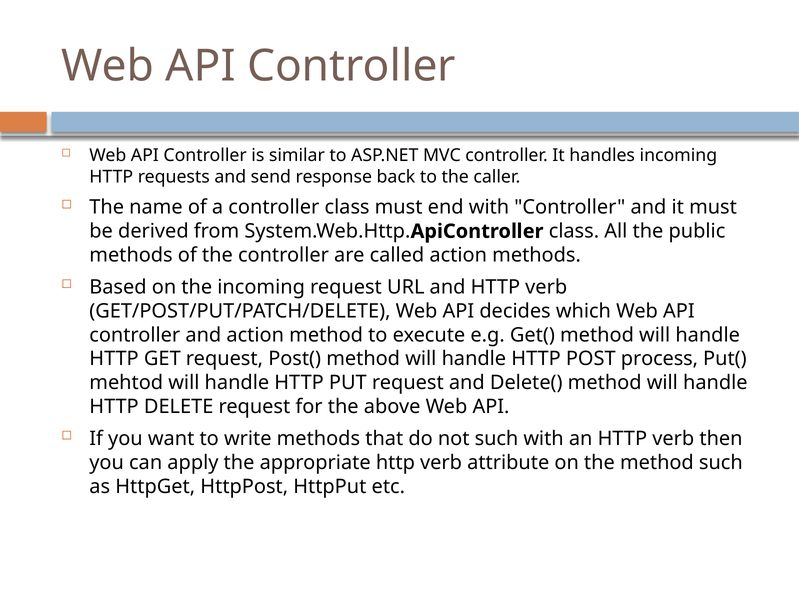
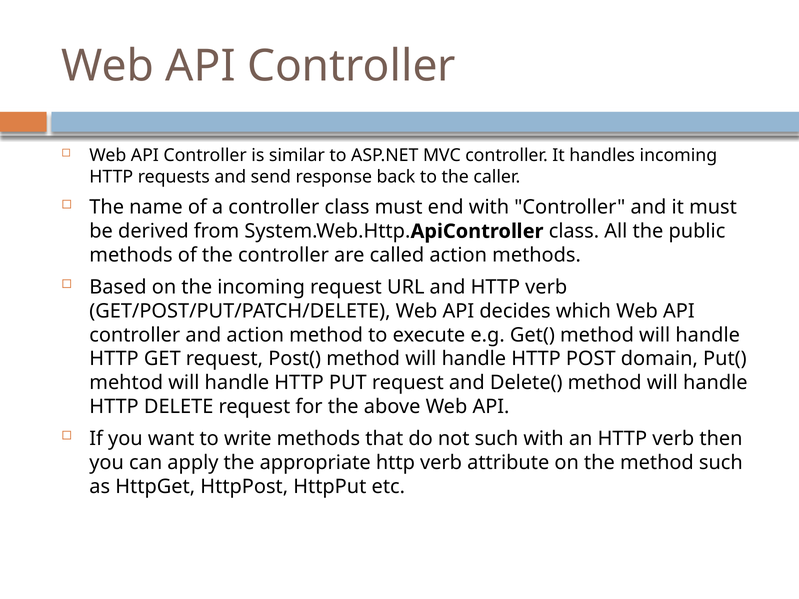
process: process -> domain (659, 359)
